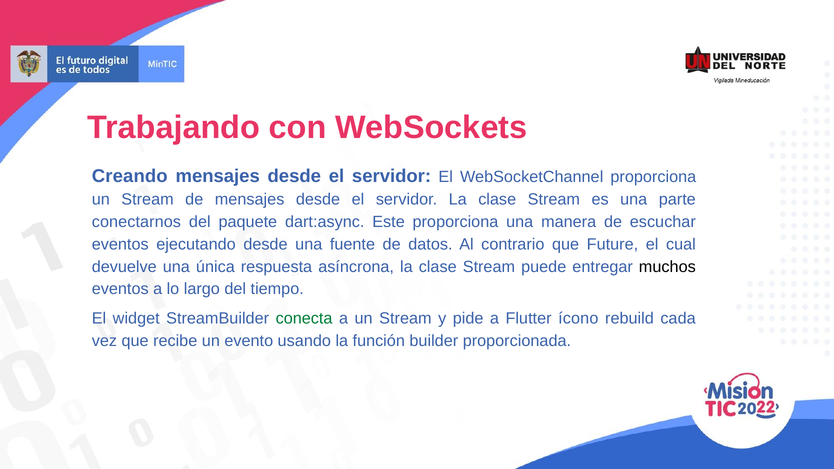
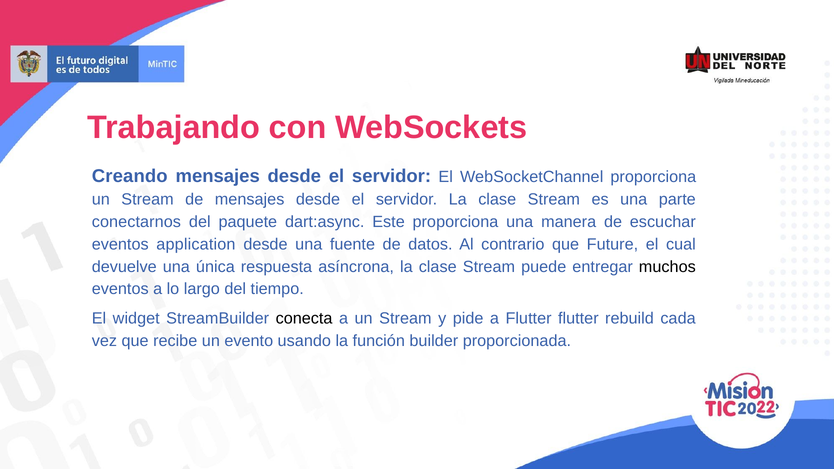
ejecutando: ejecutando -> application (196, 244)
conecta colour: green -> black (304, 318)
Flutter ícono: ícono -> flutter (578, 318)
